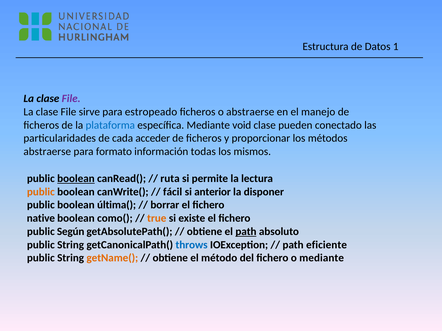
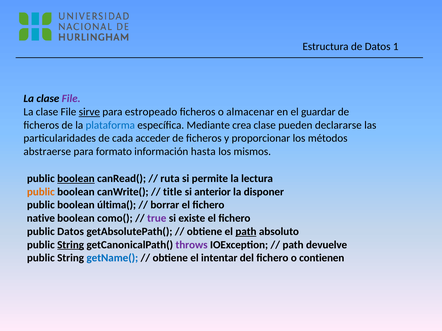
sirve underline: none -> present (89, 112)
o abstraerse: abstraerse -> almacenar (250, 112)
manejo: manejo -> guardar (318, 112)
void: void -> crea (242, 125)
conectado: conectado -> declararse (338, 125)
todas: todas -> hasta (203, 152)
fácil: fácil -> title (173, 192)
true colour: orange -> purple (157, 219)
public Según: Según -> Datos (71, 232)
String underline: none -> present (71, 245)
throws colour: blue -> purple (192, 245)
eficiente: eficiente -> devuelve (327, 245)
getName( colour: orange -> blue (112, 258)
método: método -> intentar (219, 258)
o mediante: mediante -> contienen (322, 258)
